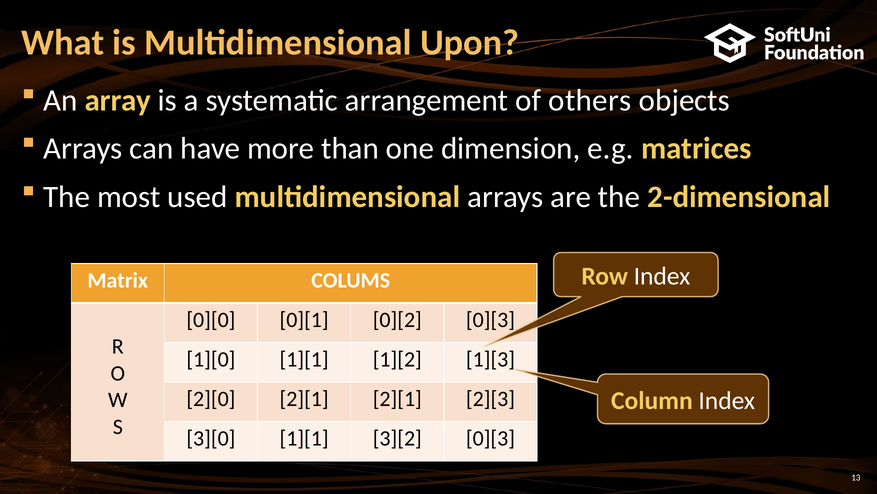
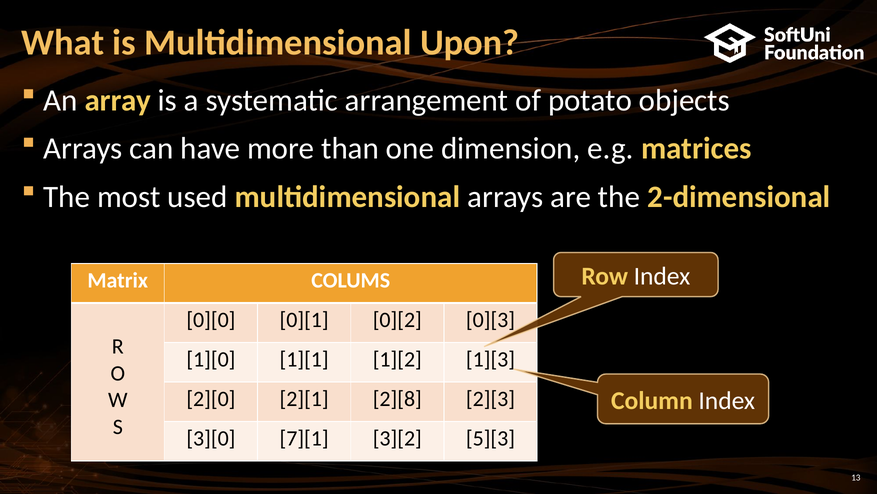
others: others -> potato (590, 100)
2][1 2][1: 2][1 -> 2][8 (397, 398)
3][0 1][1: 1][1 -> 7][1 (304, 438)
3][2 0][3: 0][3 -> 5][3 (491, 438)
